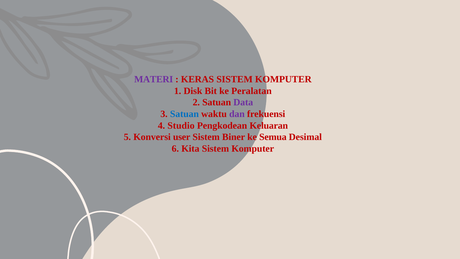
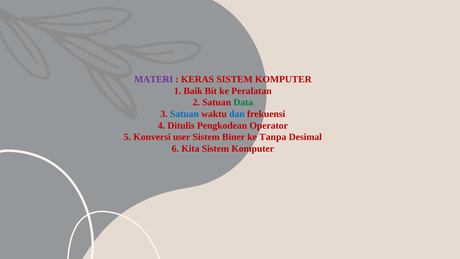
Disk: Disk -> Baik (193, 91)
Data colour: purple -> green (243, 102)
dan colour: purple -> blue (237, 114)
Studio: Studio -> Ditulis (181, 125)
Keluaran: Keluaran -> Operator (269, 125)
Semua: Semua -> Tanpa (273, 137)
